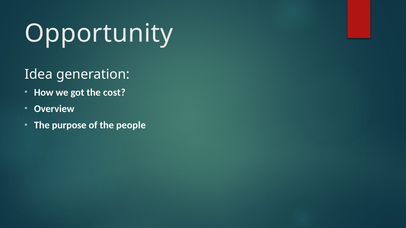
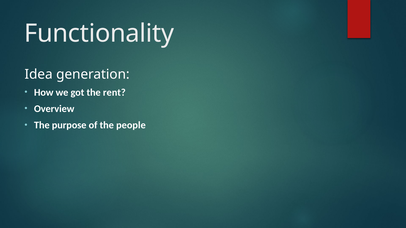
Opportunity: Opportunity -> Functionality (99, 34)
cost: cost -> rent (114, 93)
